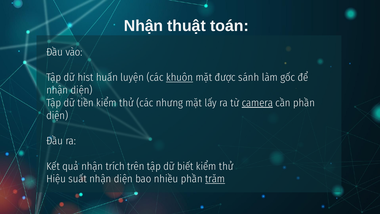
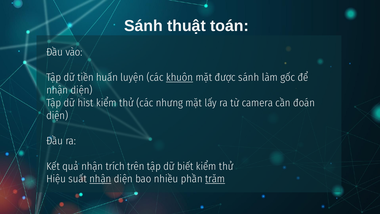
Nhận: Nhận -> Sánh (143, 26)
hist: hist -> tiền (86, 77)
tiền: tiền -> hist (86, 103)
camera underline: present -> none (257, 103)
cần phần: phần -> đoán (304, 103)
nhận underline: none -> present (100, 179)
